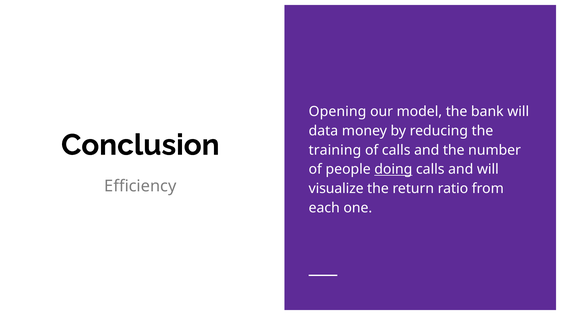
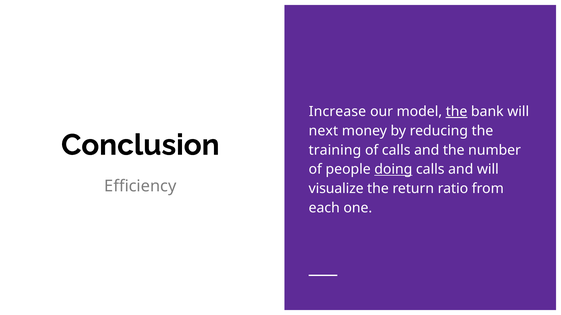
Opening: Opening -> Increase (337, 112)
the underline: none -> present (457, 112)
data: data -> next (323, 131)
